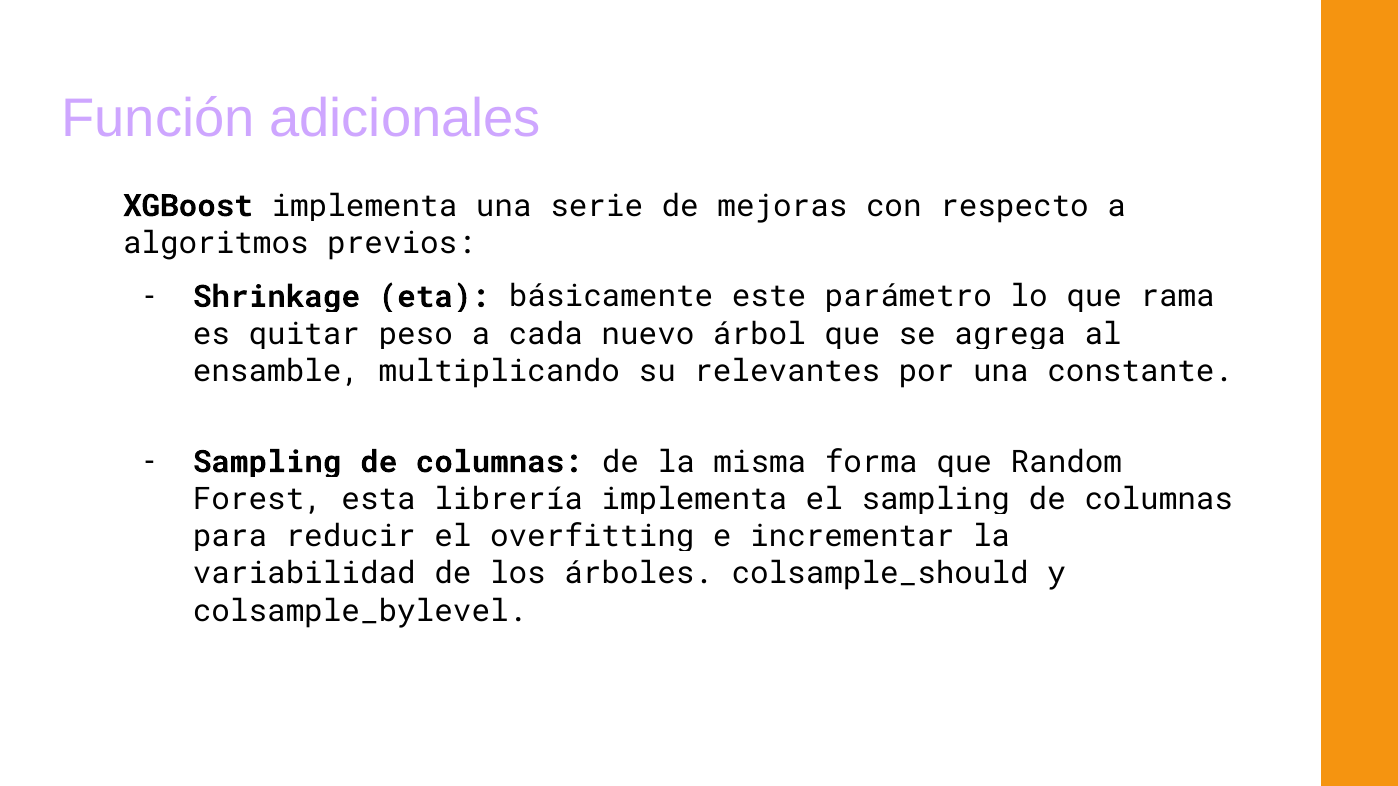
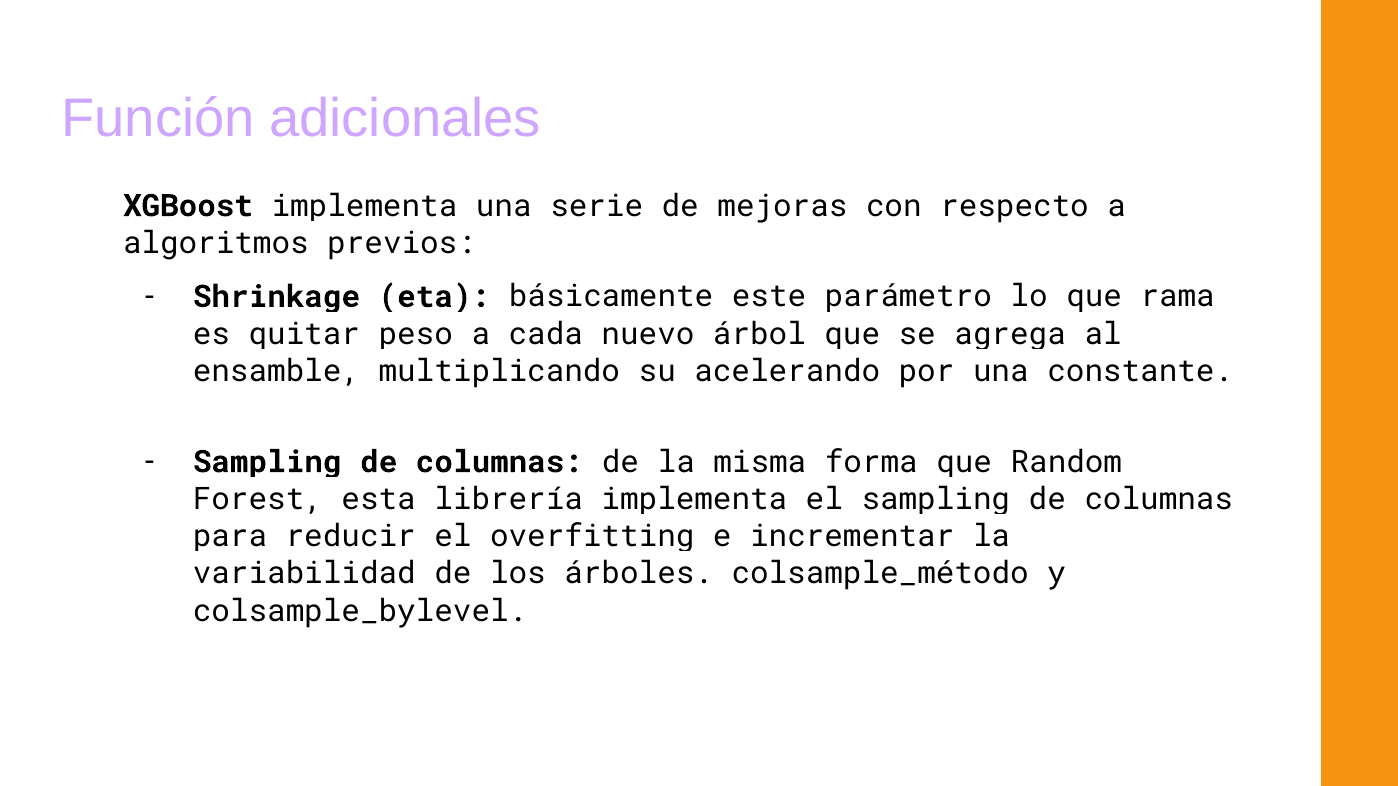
relevantes: relevantes -> acelerando (787, 371)
colsample_should: colsample_should -> colsample_método (880, 574)
